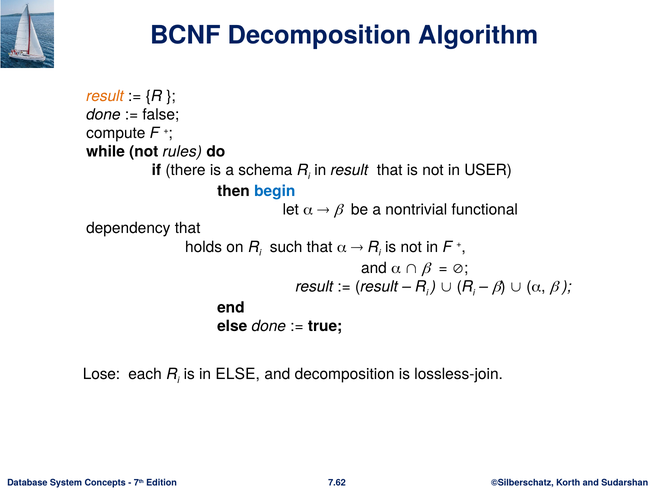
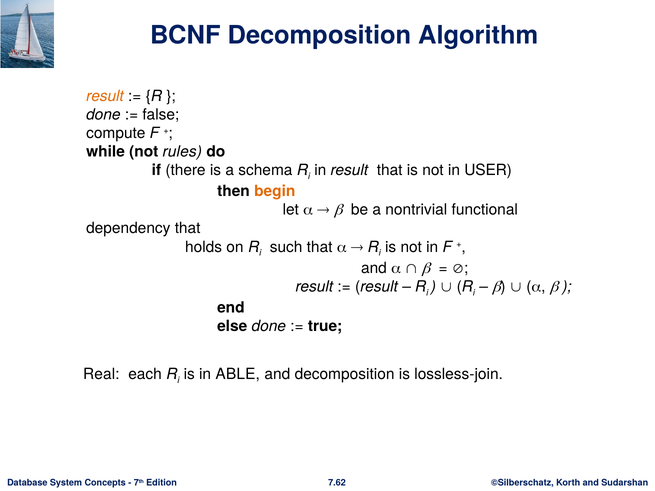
begin colour: blue -> orange (275, 191)
Lose: Lose -> Real (101, 374)
in ELSE: ELSE -> ABLE (238, 374)
